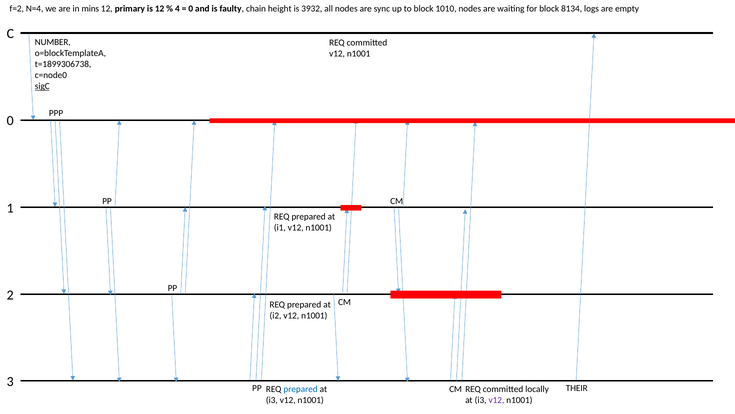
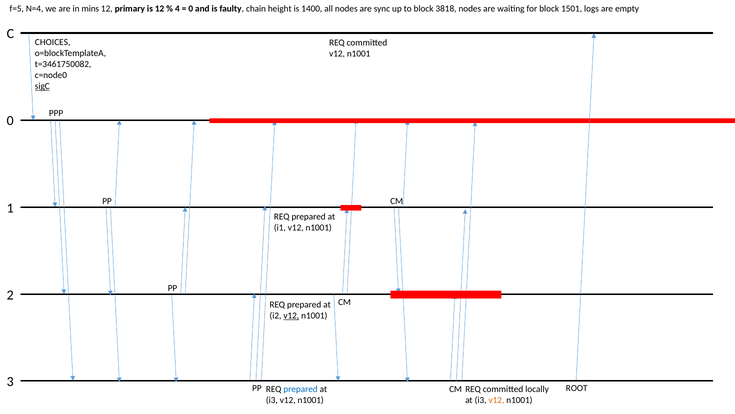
f=2: f=2 -> f=5 (17, 9)
3932: 3932 -> 1400 (312, 9)
1010: 1010 -> 3818 (446, 9)
8134: 8134 -> 1501 (572, 9)
NUMBER: NUMBER -> CHOICES (53, 42)
t=1899306738: t=1899306738 -> t=3461750082 (63, 64)
v12 underline: none -> present (291, 315)
THEIR: THEIR -> ROOT (577, 388)
v12 colour: purple -> orange (496, 400)
